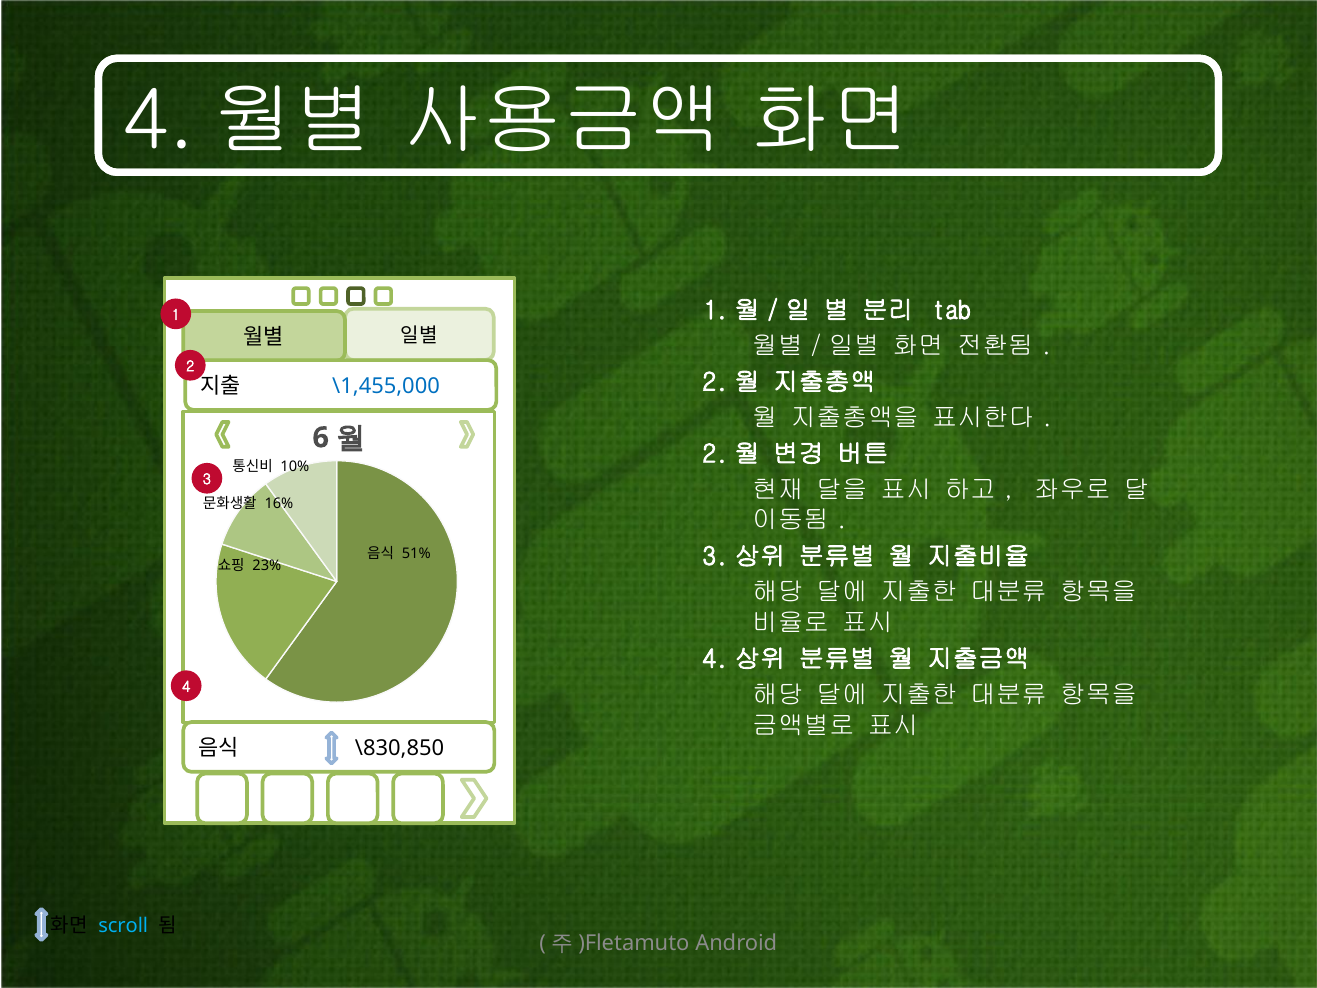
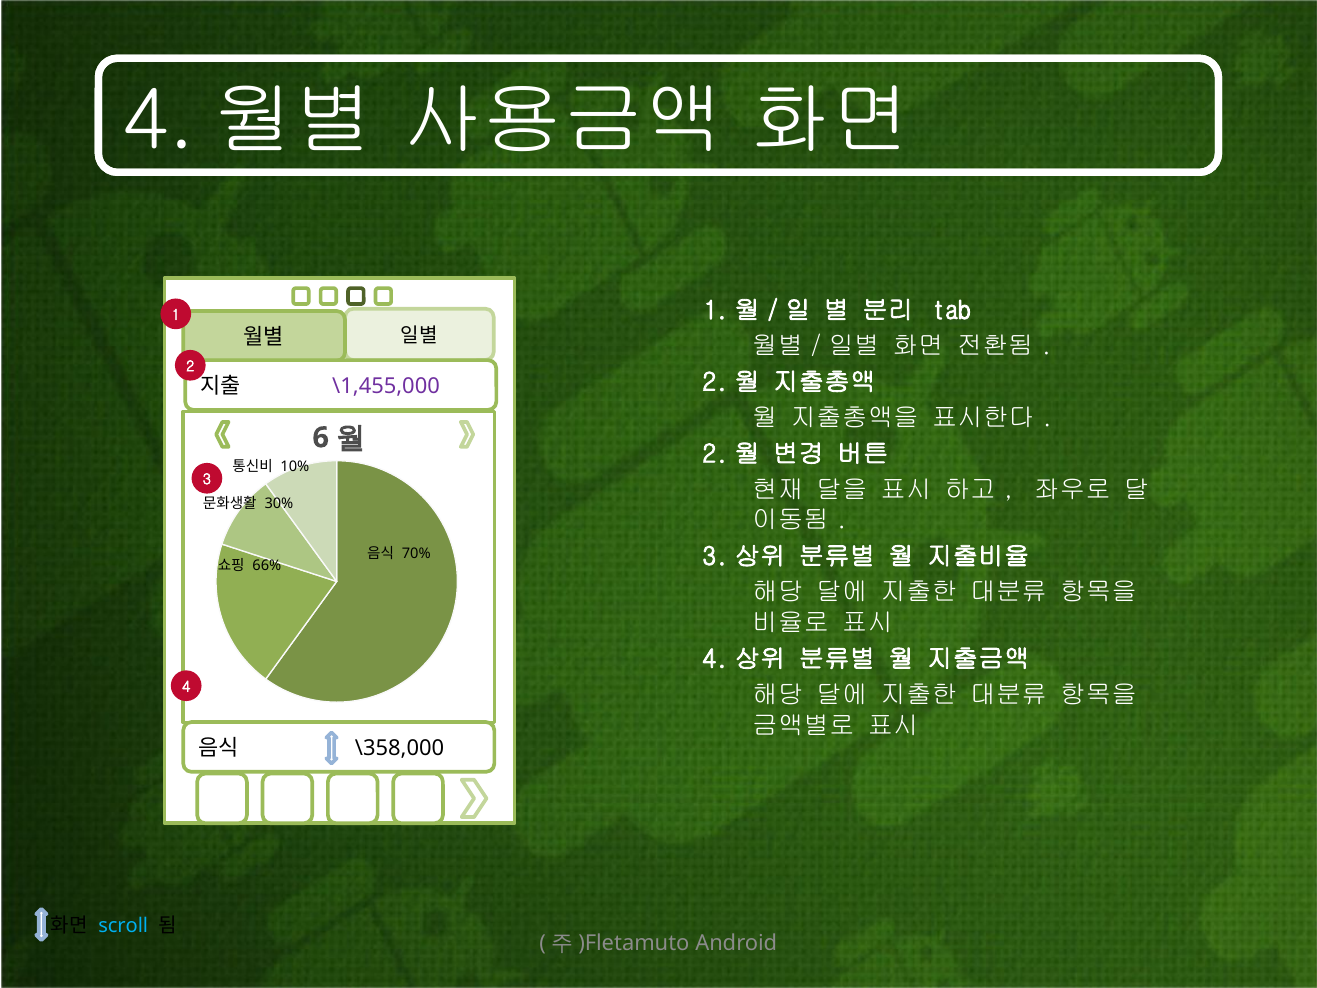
\1,455,000 colour: blue -> purple (386, 386)
16%: 16% -> 30% (279, 503)
51%: 51% -> 70% (416, 553)
23%: 23% -> 66% (267, 566)
\830,850: \830,850 -> \358,000 (400, 748)
